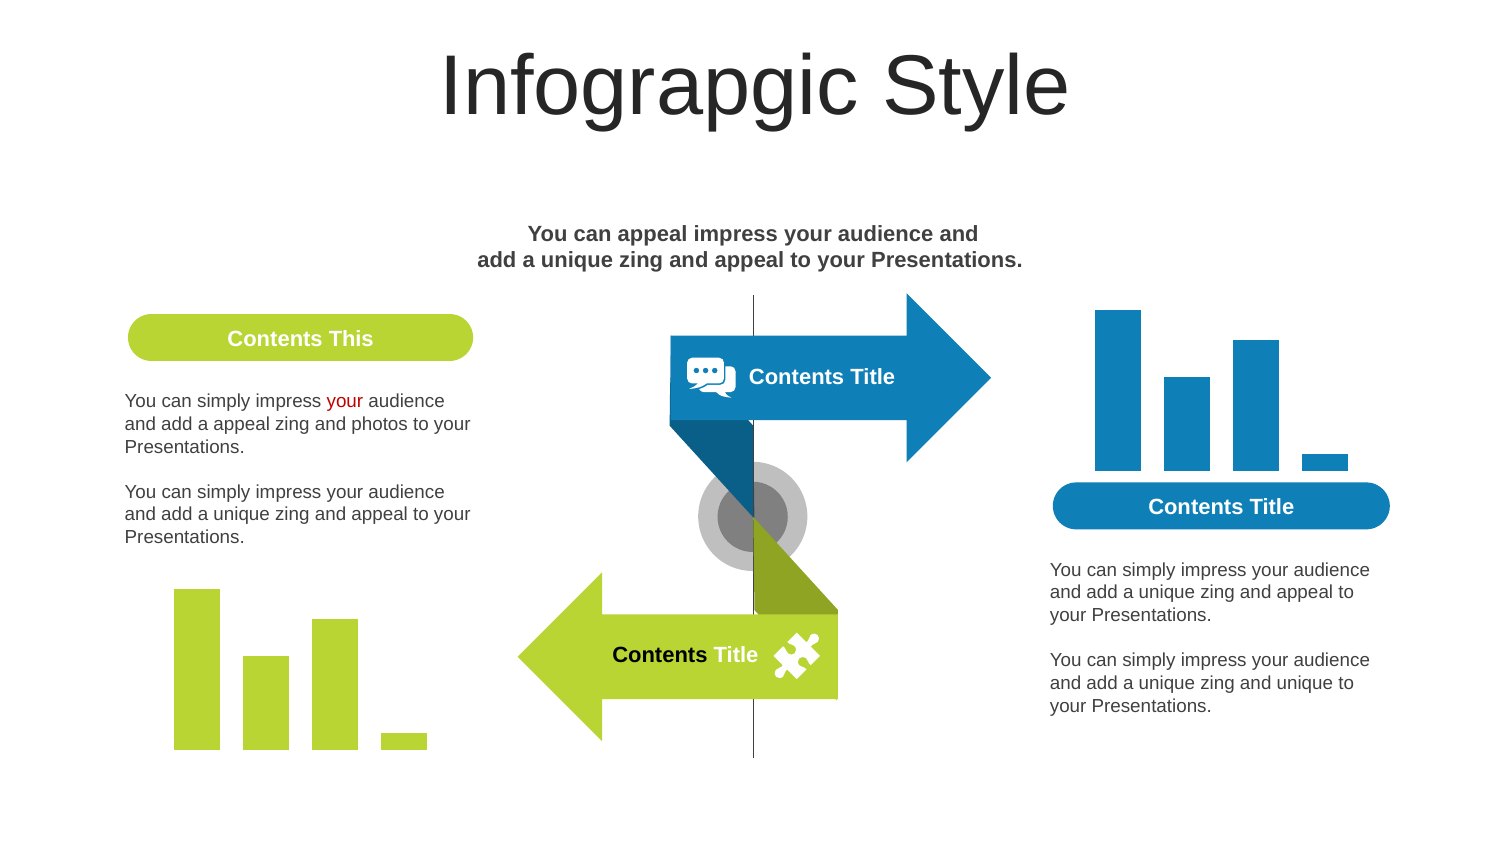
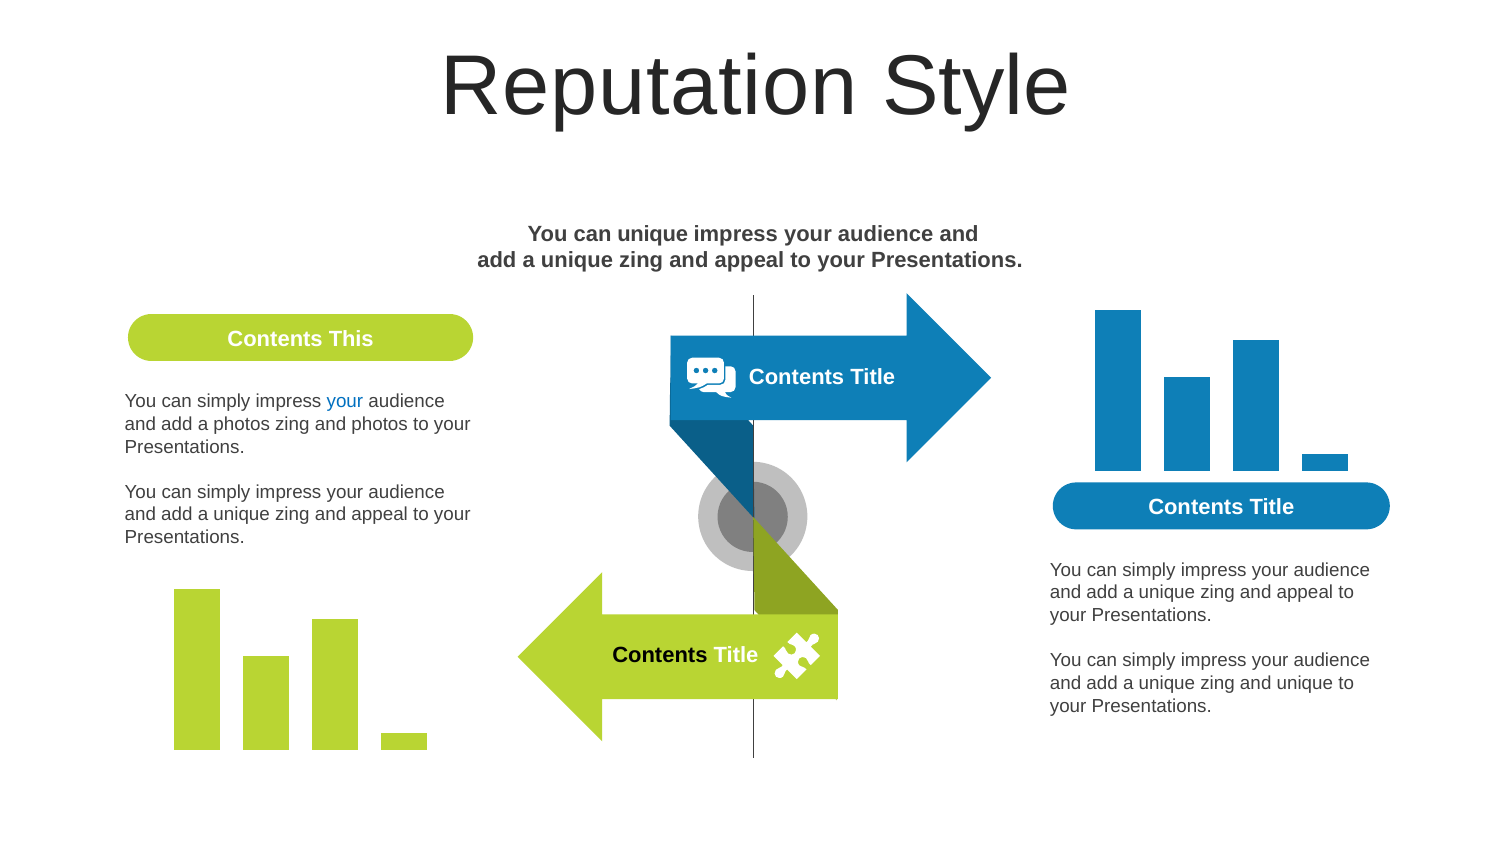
Infograpgic: Infograpgic -> Reputation (649, 86)
can appeal: appeal -> unique (653, 234)
your colour: red -> blue (345, 402)
a appeal: appeal -> photos (242, 424)
